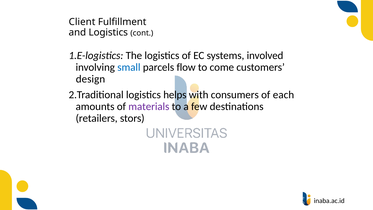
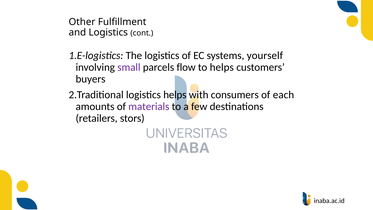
Client: Client -> Other (82, 22)
involved: involved -> yourself (265, 55)
small colour: blue -> purple (129, 67)
to come: come -> helps (222, 67)
design: design -> buyers (91, 79)
